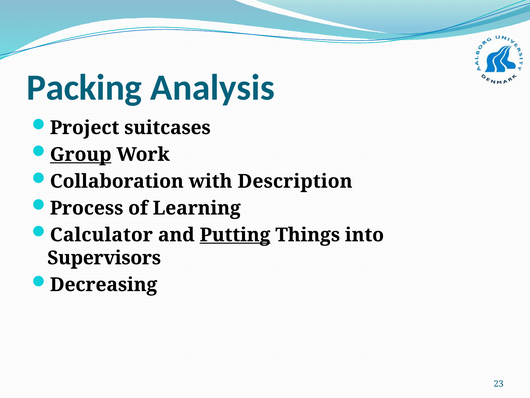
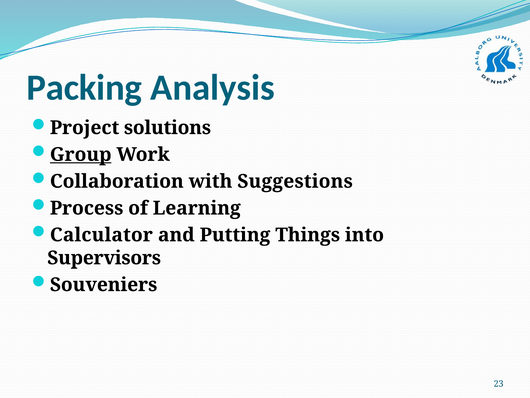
suitcases: suitcases -> solutions (167, 128)
Description: Description -> Suggestions (295, 181)
Putting underline: present -> none (235, 235)
Decreasing: Decreasing -> Souveniers (104, 284)
